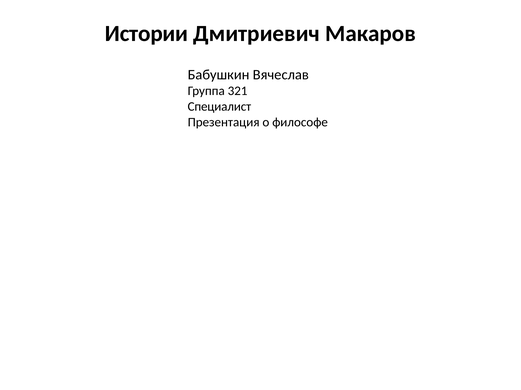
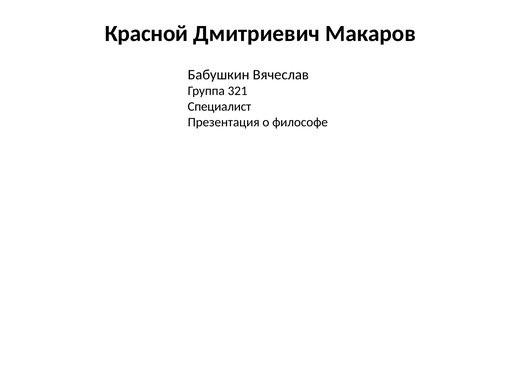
Истории: Истории -> Красной (147, 34)
